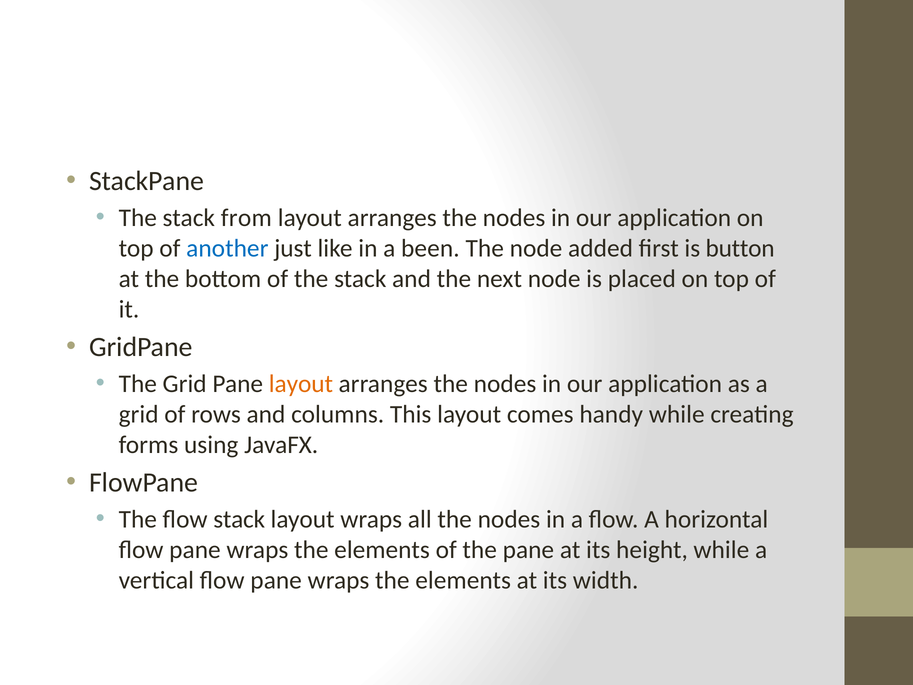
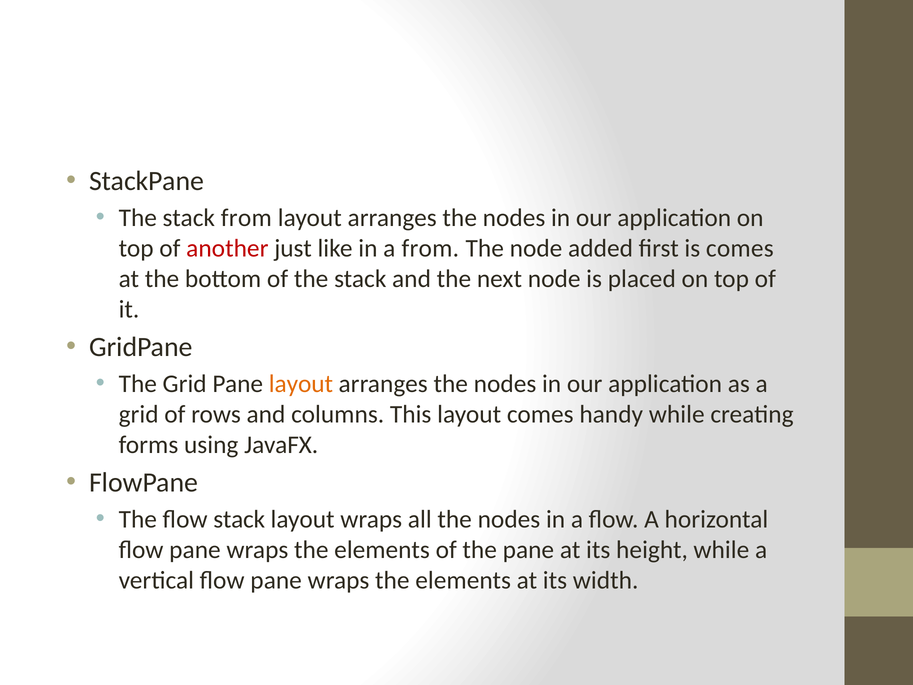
another colour: blue -> red (227, 248)
a been: been -> from (430, 248)
is button: button -> comes (740, 248)
